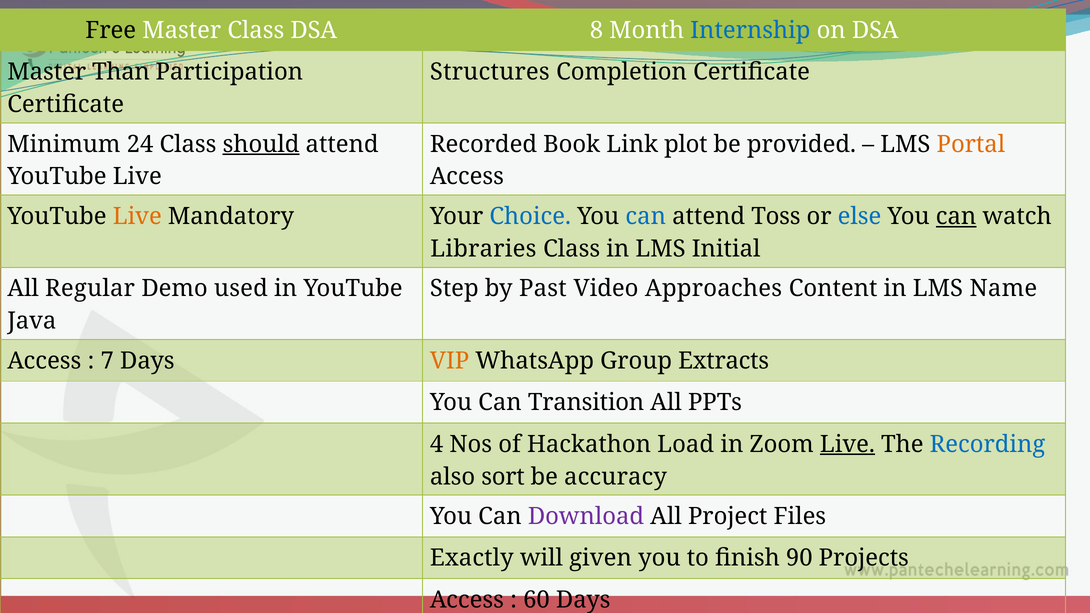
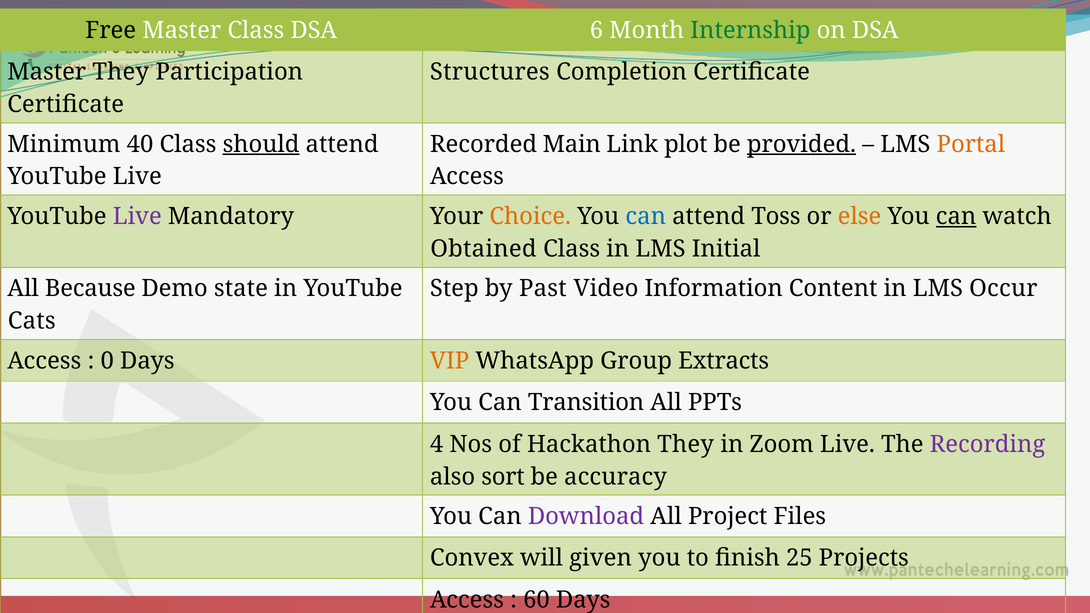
8: 8 -> 6 (596, 30)
Internship colour: blue -> green (750, 30)
Master Than: Than -> They (121, 72)
24: 24 -> 40 (140, 144)
Book: Book -> Main (572, 144)
provided underline: none -> present (801, 144)
Live colour: orange -> purple (137, 216)
Choice colour: blue -> orange (530, 216)
else colour: blue -> orange (859, 216)
Libraries: Libraries -> Obtained (483, 249)
Regular: Regular -> Because (90, 289)
used: used -> state (241, 289)
Approaches: Approaches -> Information (714, 289)
Name: Name -> Occur (1003, 289)
Java: Java -> Cats (32, 321)
7: 7 -> 0 (107, 361)
Hackathon Load: Load -> They (686, 444)
Live underline: present -> none (847, 444)
Recording colour: blue -> purple (987, 444)
Exactly: Exactly -> Convex (472, 558)
90: 90 -> 25 (799, 558)
